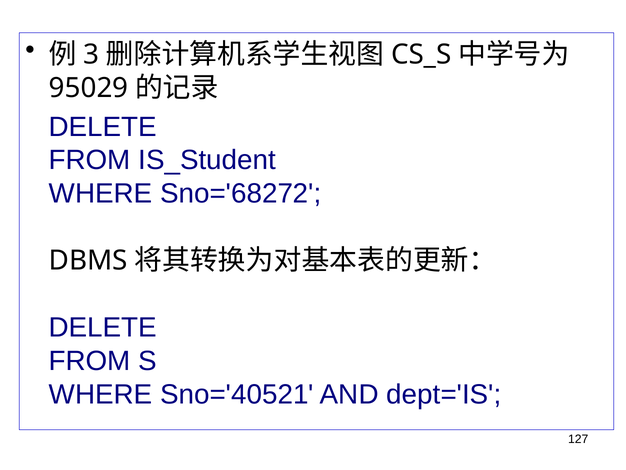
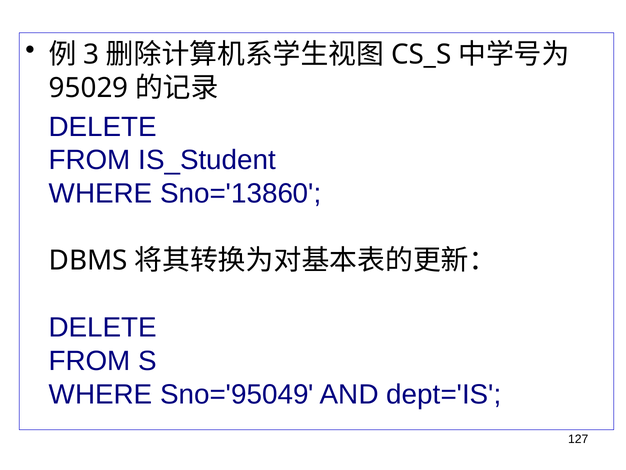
Sno='68272: Sno='68272 -> Sno='13860 (241, 194)
Sno='40521: Sno='40521 -> Sno='95049 (237, 394)
